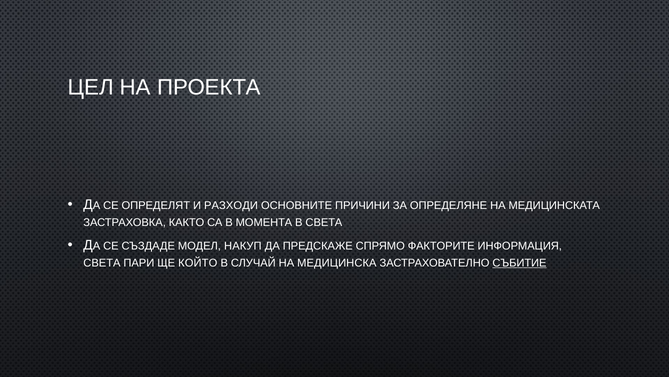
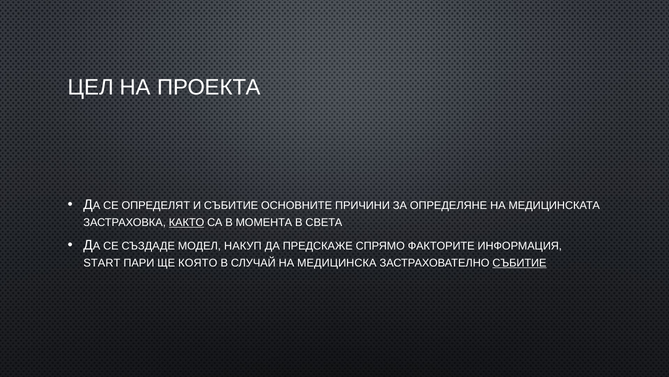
И РАЗХОДИ: РАЗХОДИ -> СЪБИТИЕ (231, 205)
КАКТО underline: none -> present (187, 222)
СВЕТА: СВЕТА -> START (102, 263)
КОЙТО: КОЙТО -> КОЯТО (198, 263)
